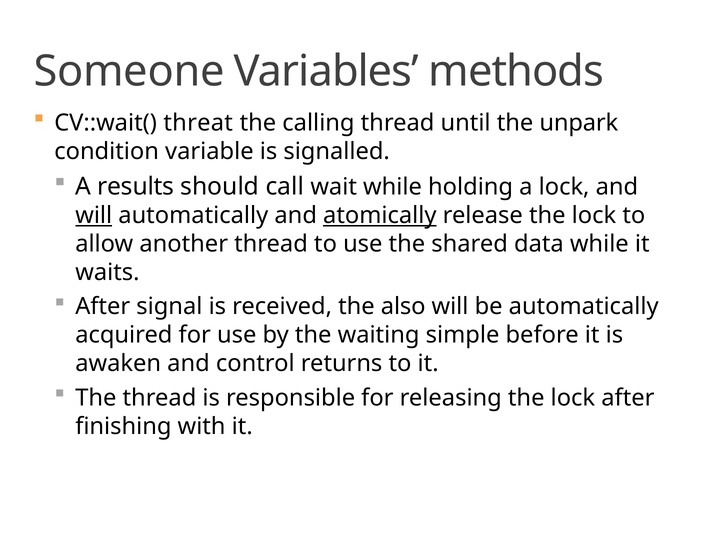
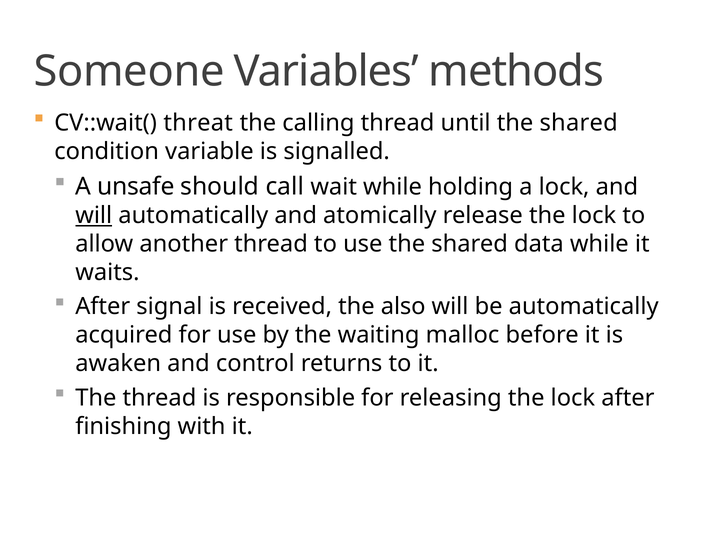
until the unpark: unpark -> shared (579, 123)
results: results -> unsafe (136, 187)
atomically underline: present -> none (380, 215)
simple: simple -> malloc (463, 335)
